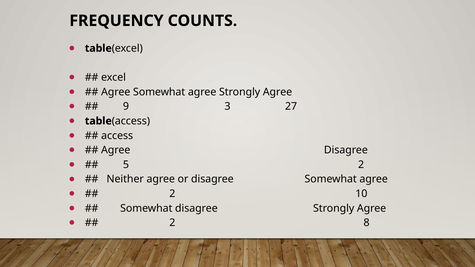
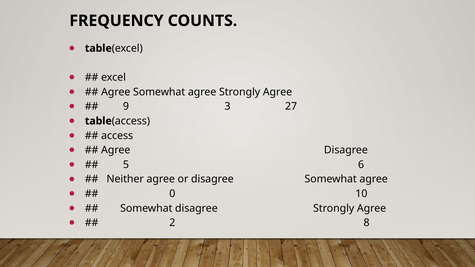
5 2: 2 -> 6 (361, 165)
2: 2 -> 0 (172, 194)
